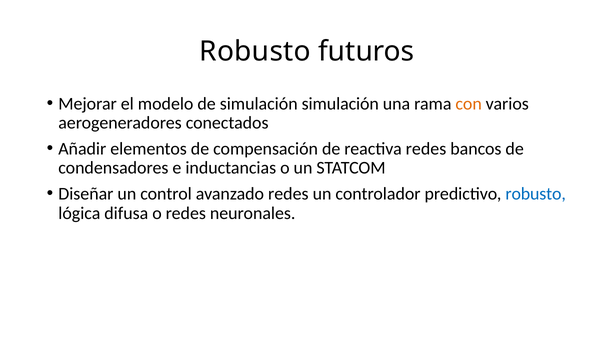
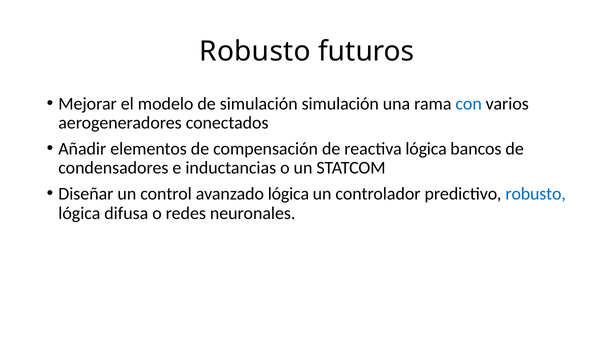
con colour: orange -> blue (469, 104)
reactiva redes: redes -> lógica (426, 149)
avanzado redes: redes -> lógica (288, 194)
